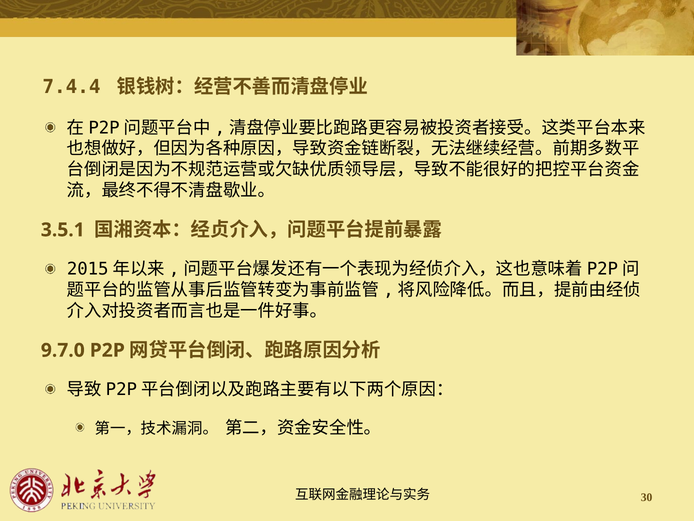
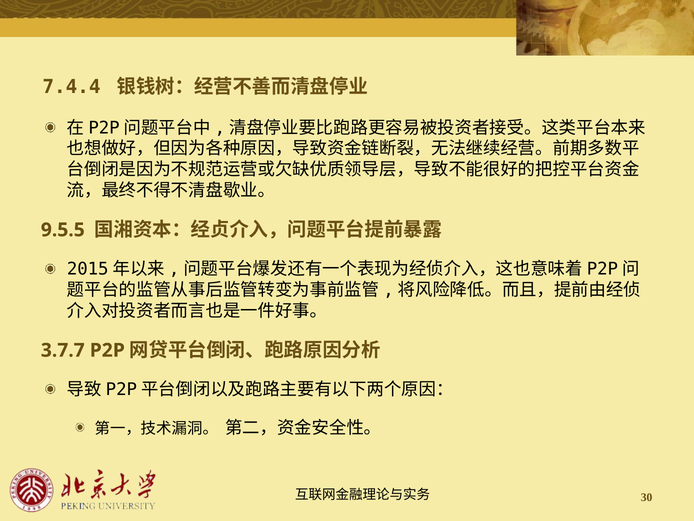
3.5.1: 3.5.1 -> 9.5.5 (63, 230)
9.7.0: 9.7.0 -> 3.7.7 (63, 350)
